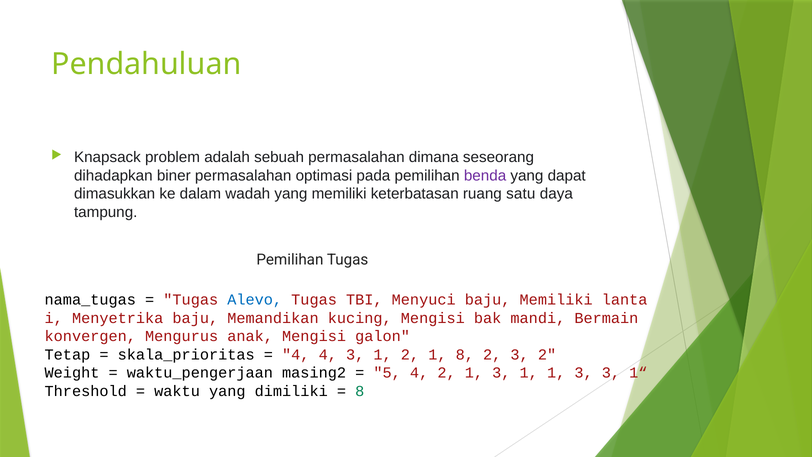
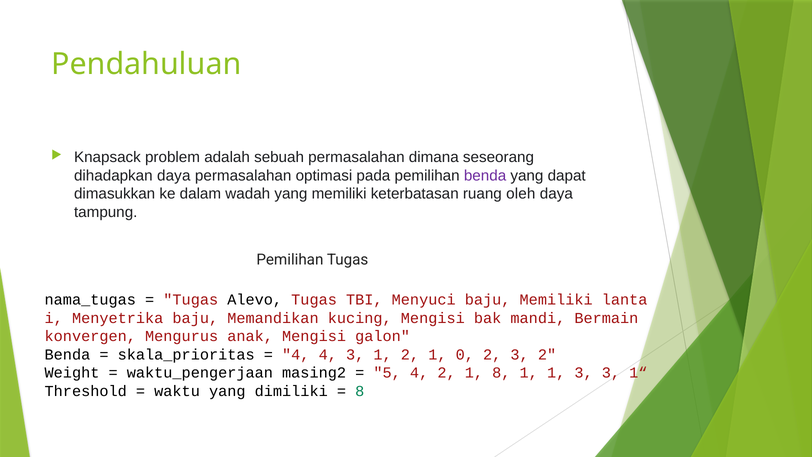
dihadapkan biner: biner -> daya (174, 175)
satu: satu -> oleh (521, 194)
Alevo colour: blue -> black (255, 300)
Tetap: Tetap -> Benda (67, 354)
1 8: 8 -> 0 (465, 354)
2 1 3: 3 -> 8 (501, 373)
